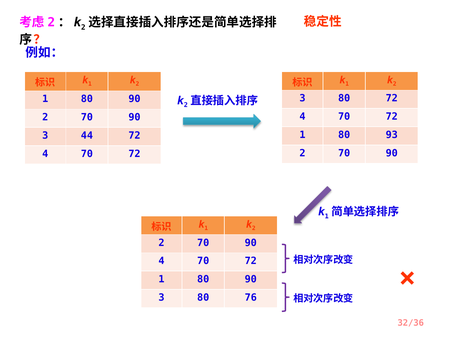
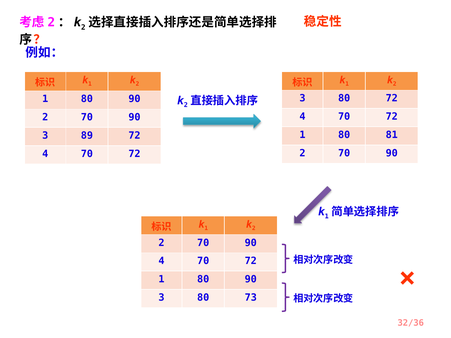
93: 93 -> 81 (392, 135)
44: 44 -> 89 (87, 136)
76: 76 -> 73 (251, 298)
